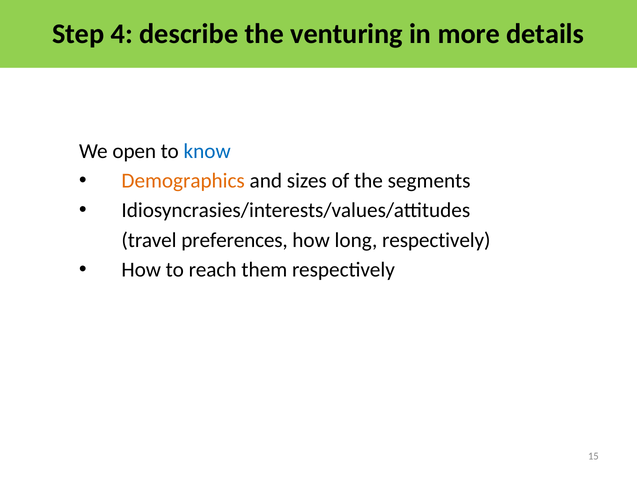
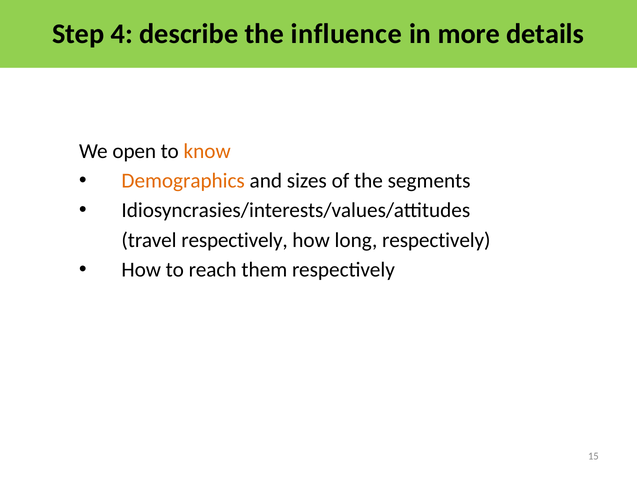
venturing: venturing -> influence (346, 34)
know colour: blue -> orange (207, 151)
travel preferences: preferences -> respectively (235, 240)
